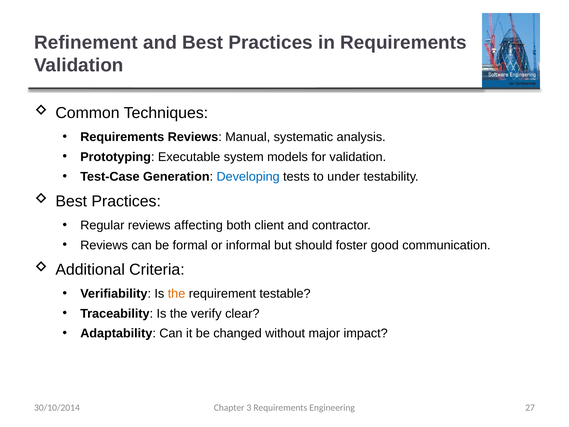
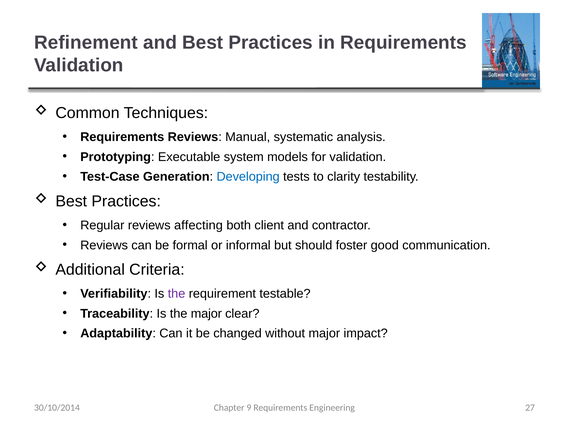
under: under -> clarity (344, 177)
the colour: orange -> purple (177, 293)
the verify: verify -> major (206, 313)
3: 3 -> 9 (249, 408)
